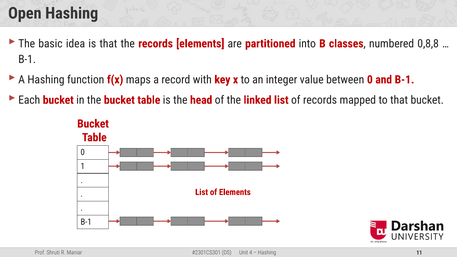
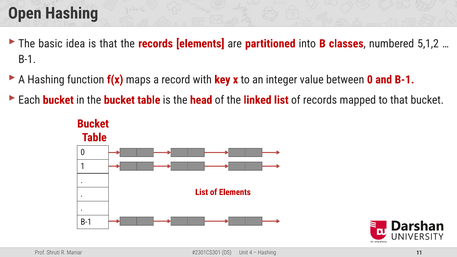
0,8,8: 0,8,8 -> 5,1,2 (428, 44)
